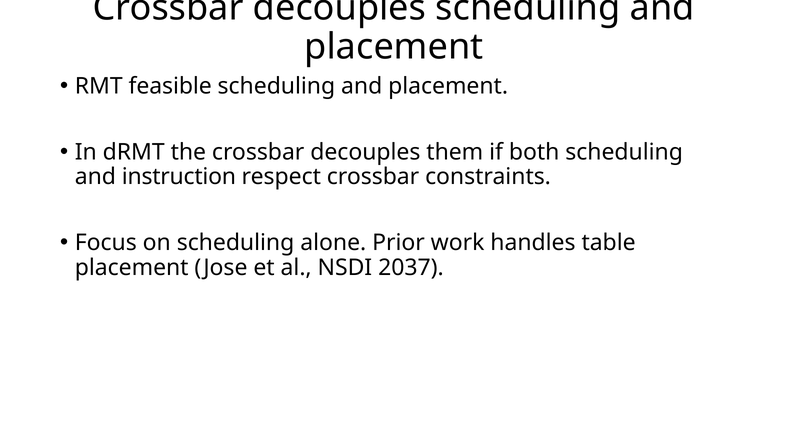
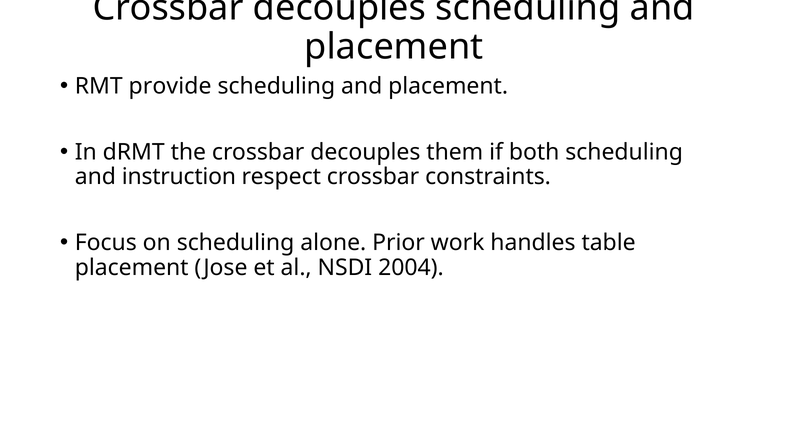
feasible: feasible -> provide (170, 86)
2037: 2037 -> 2004 (411, 268)
